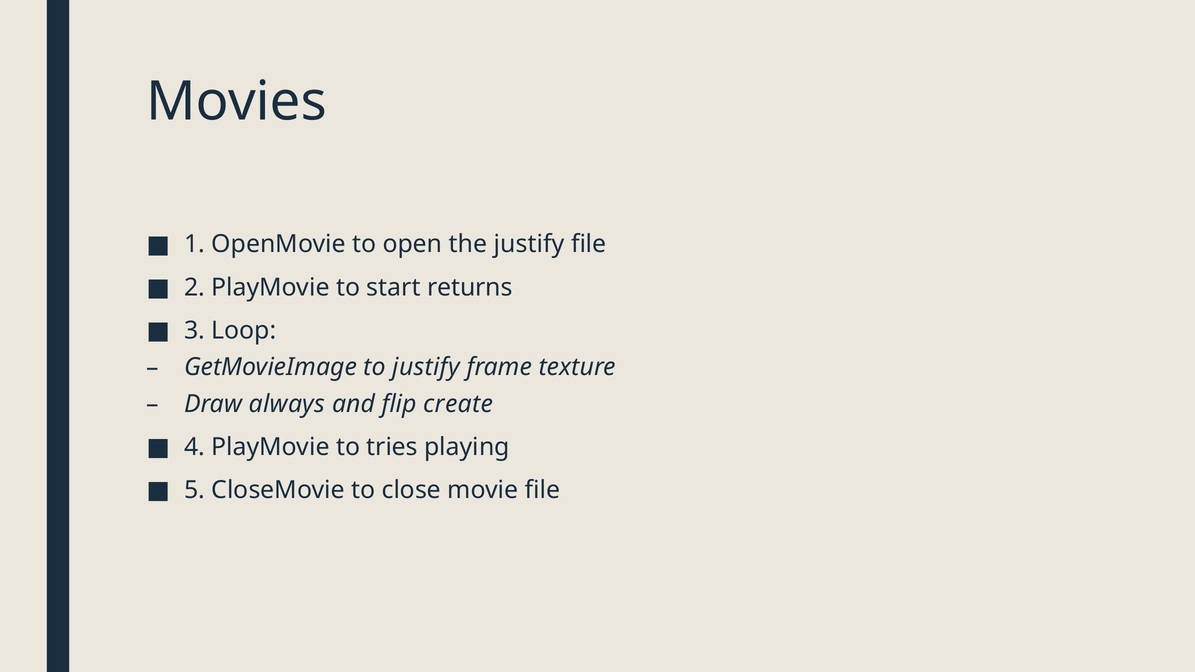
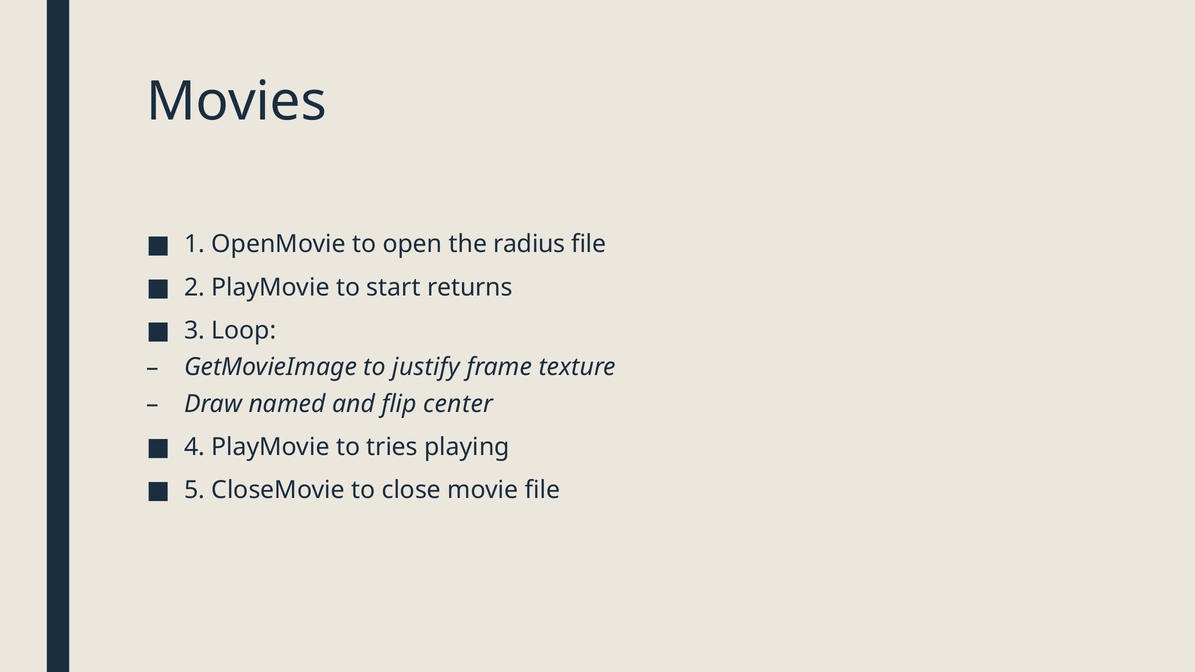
the justify: justify -> radius (529, 244)
always: always -> named (287, 404)
create: create -> center (458, 404)
